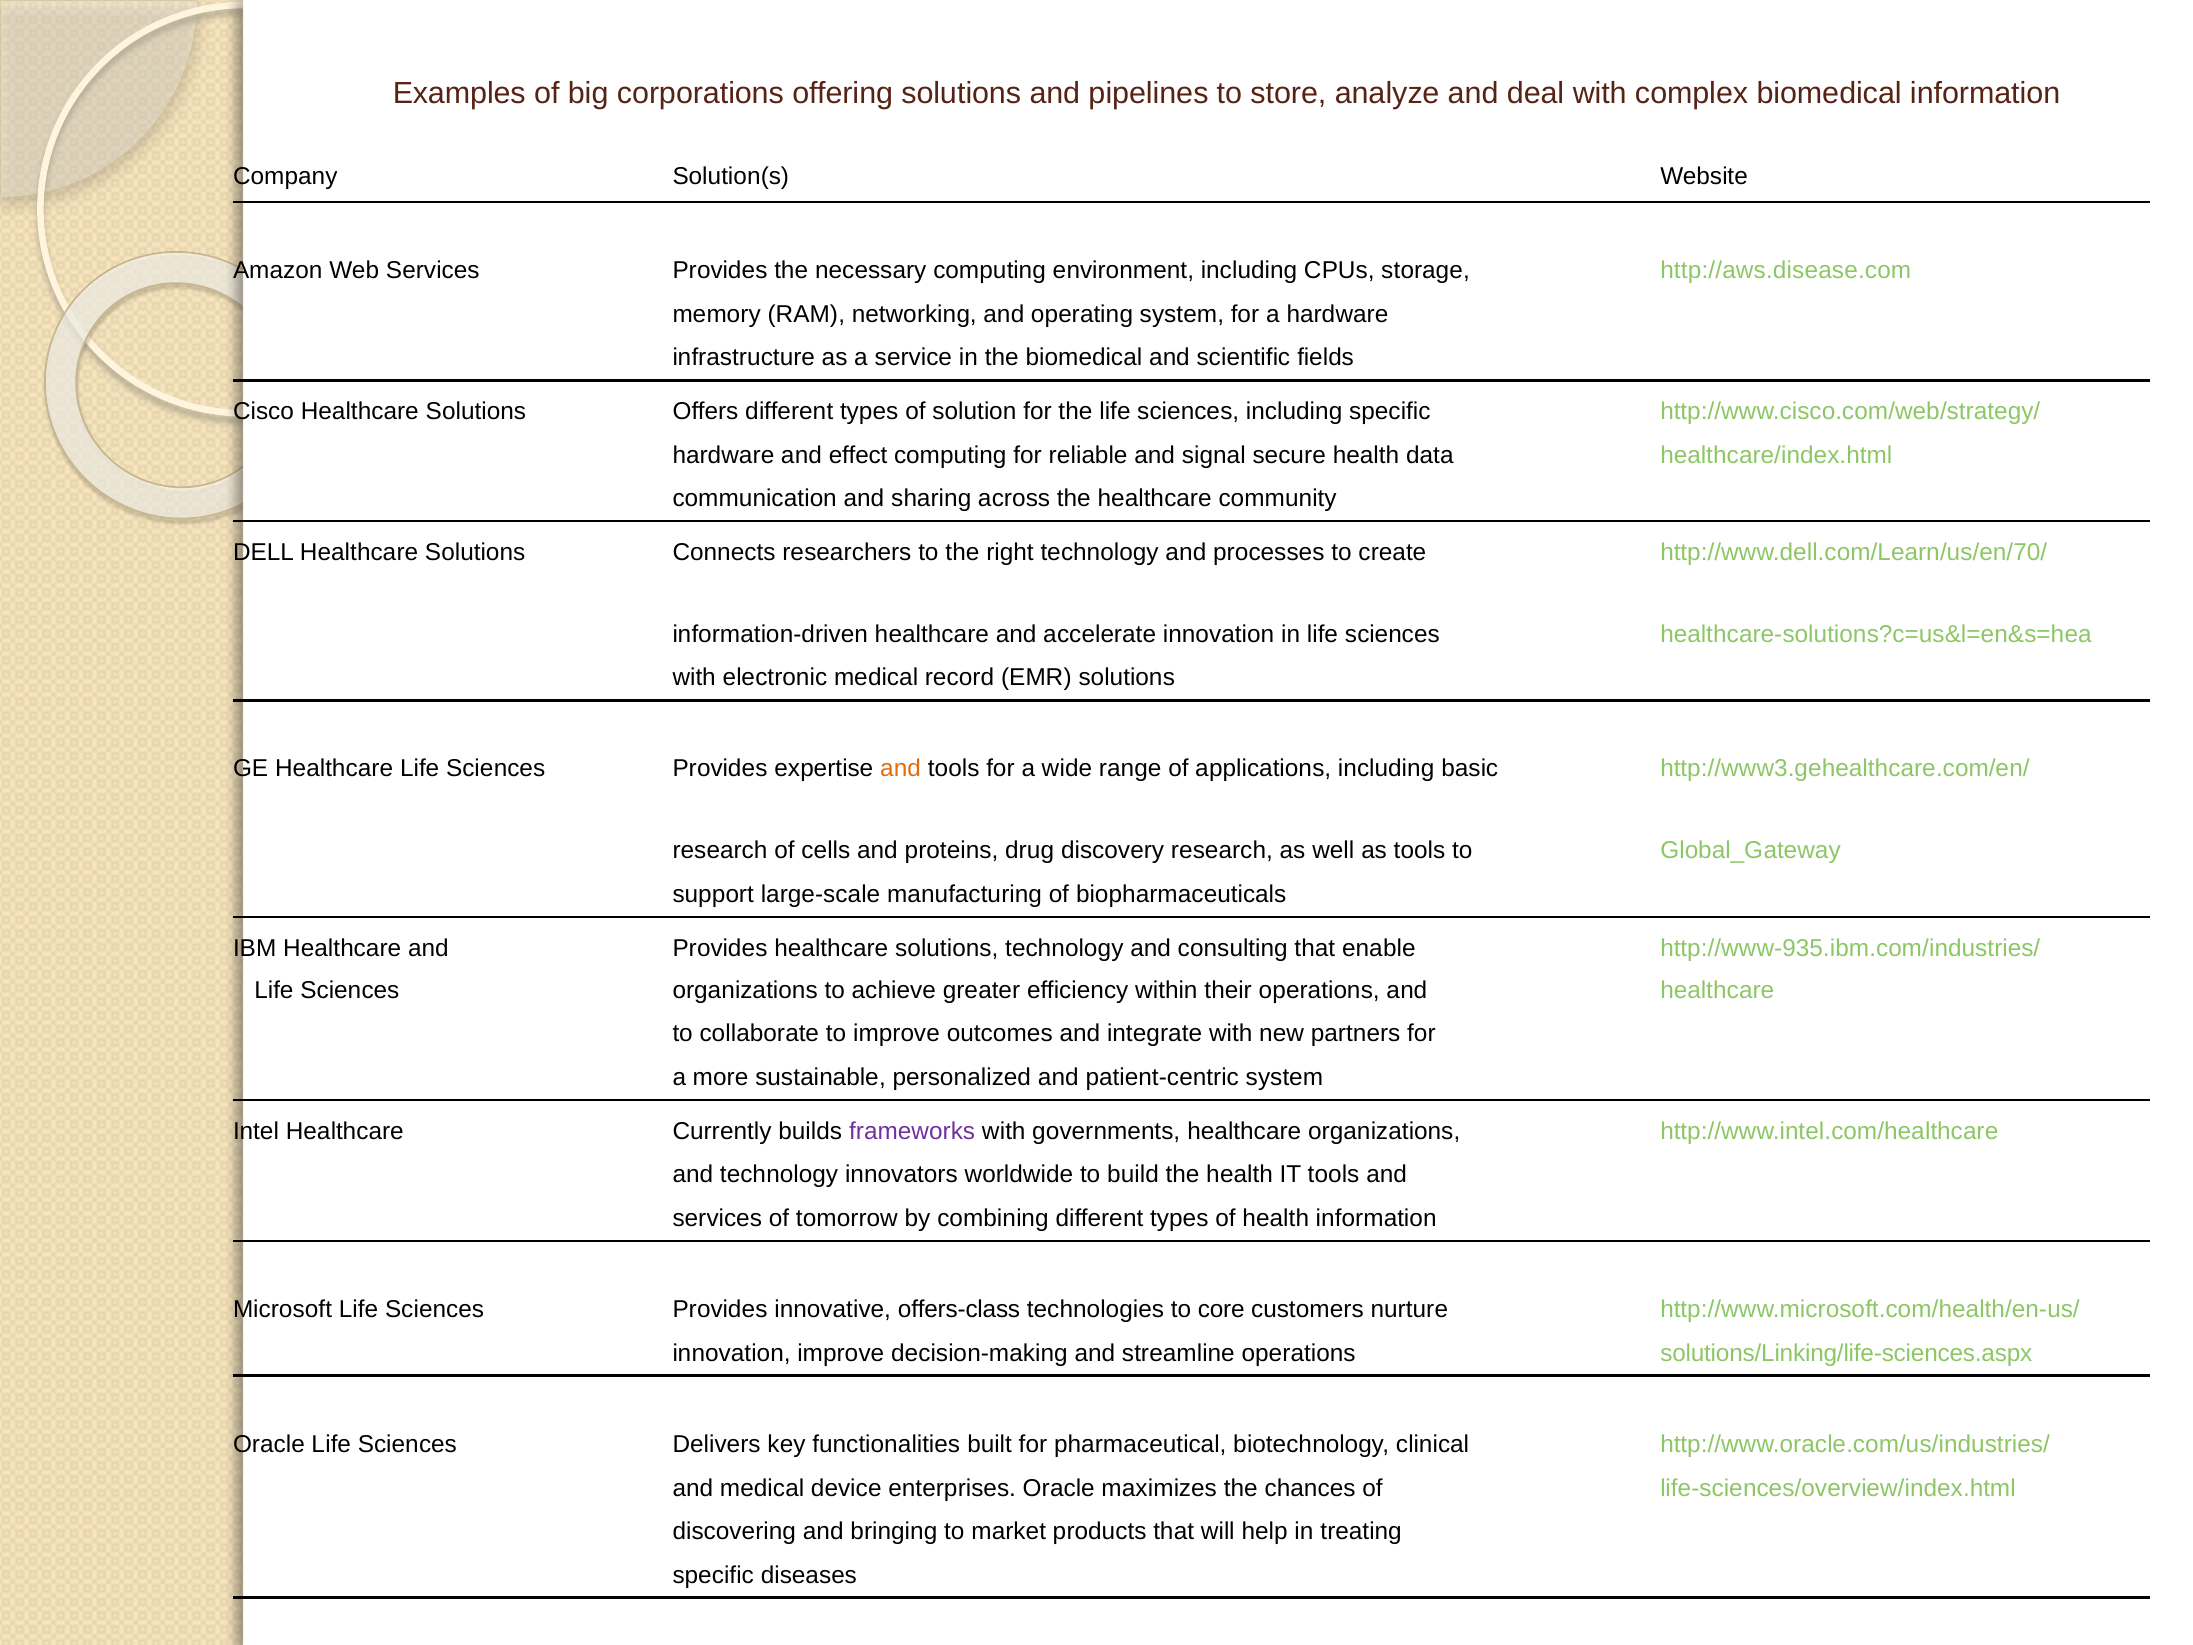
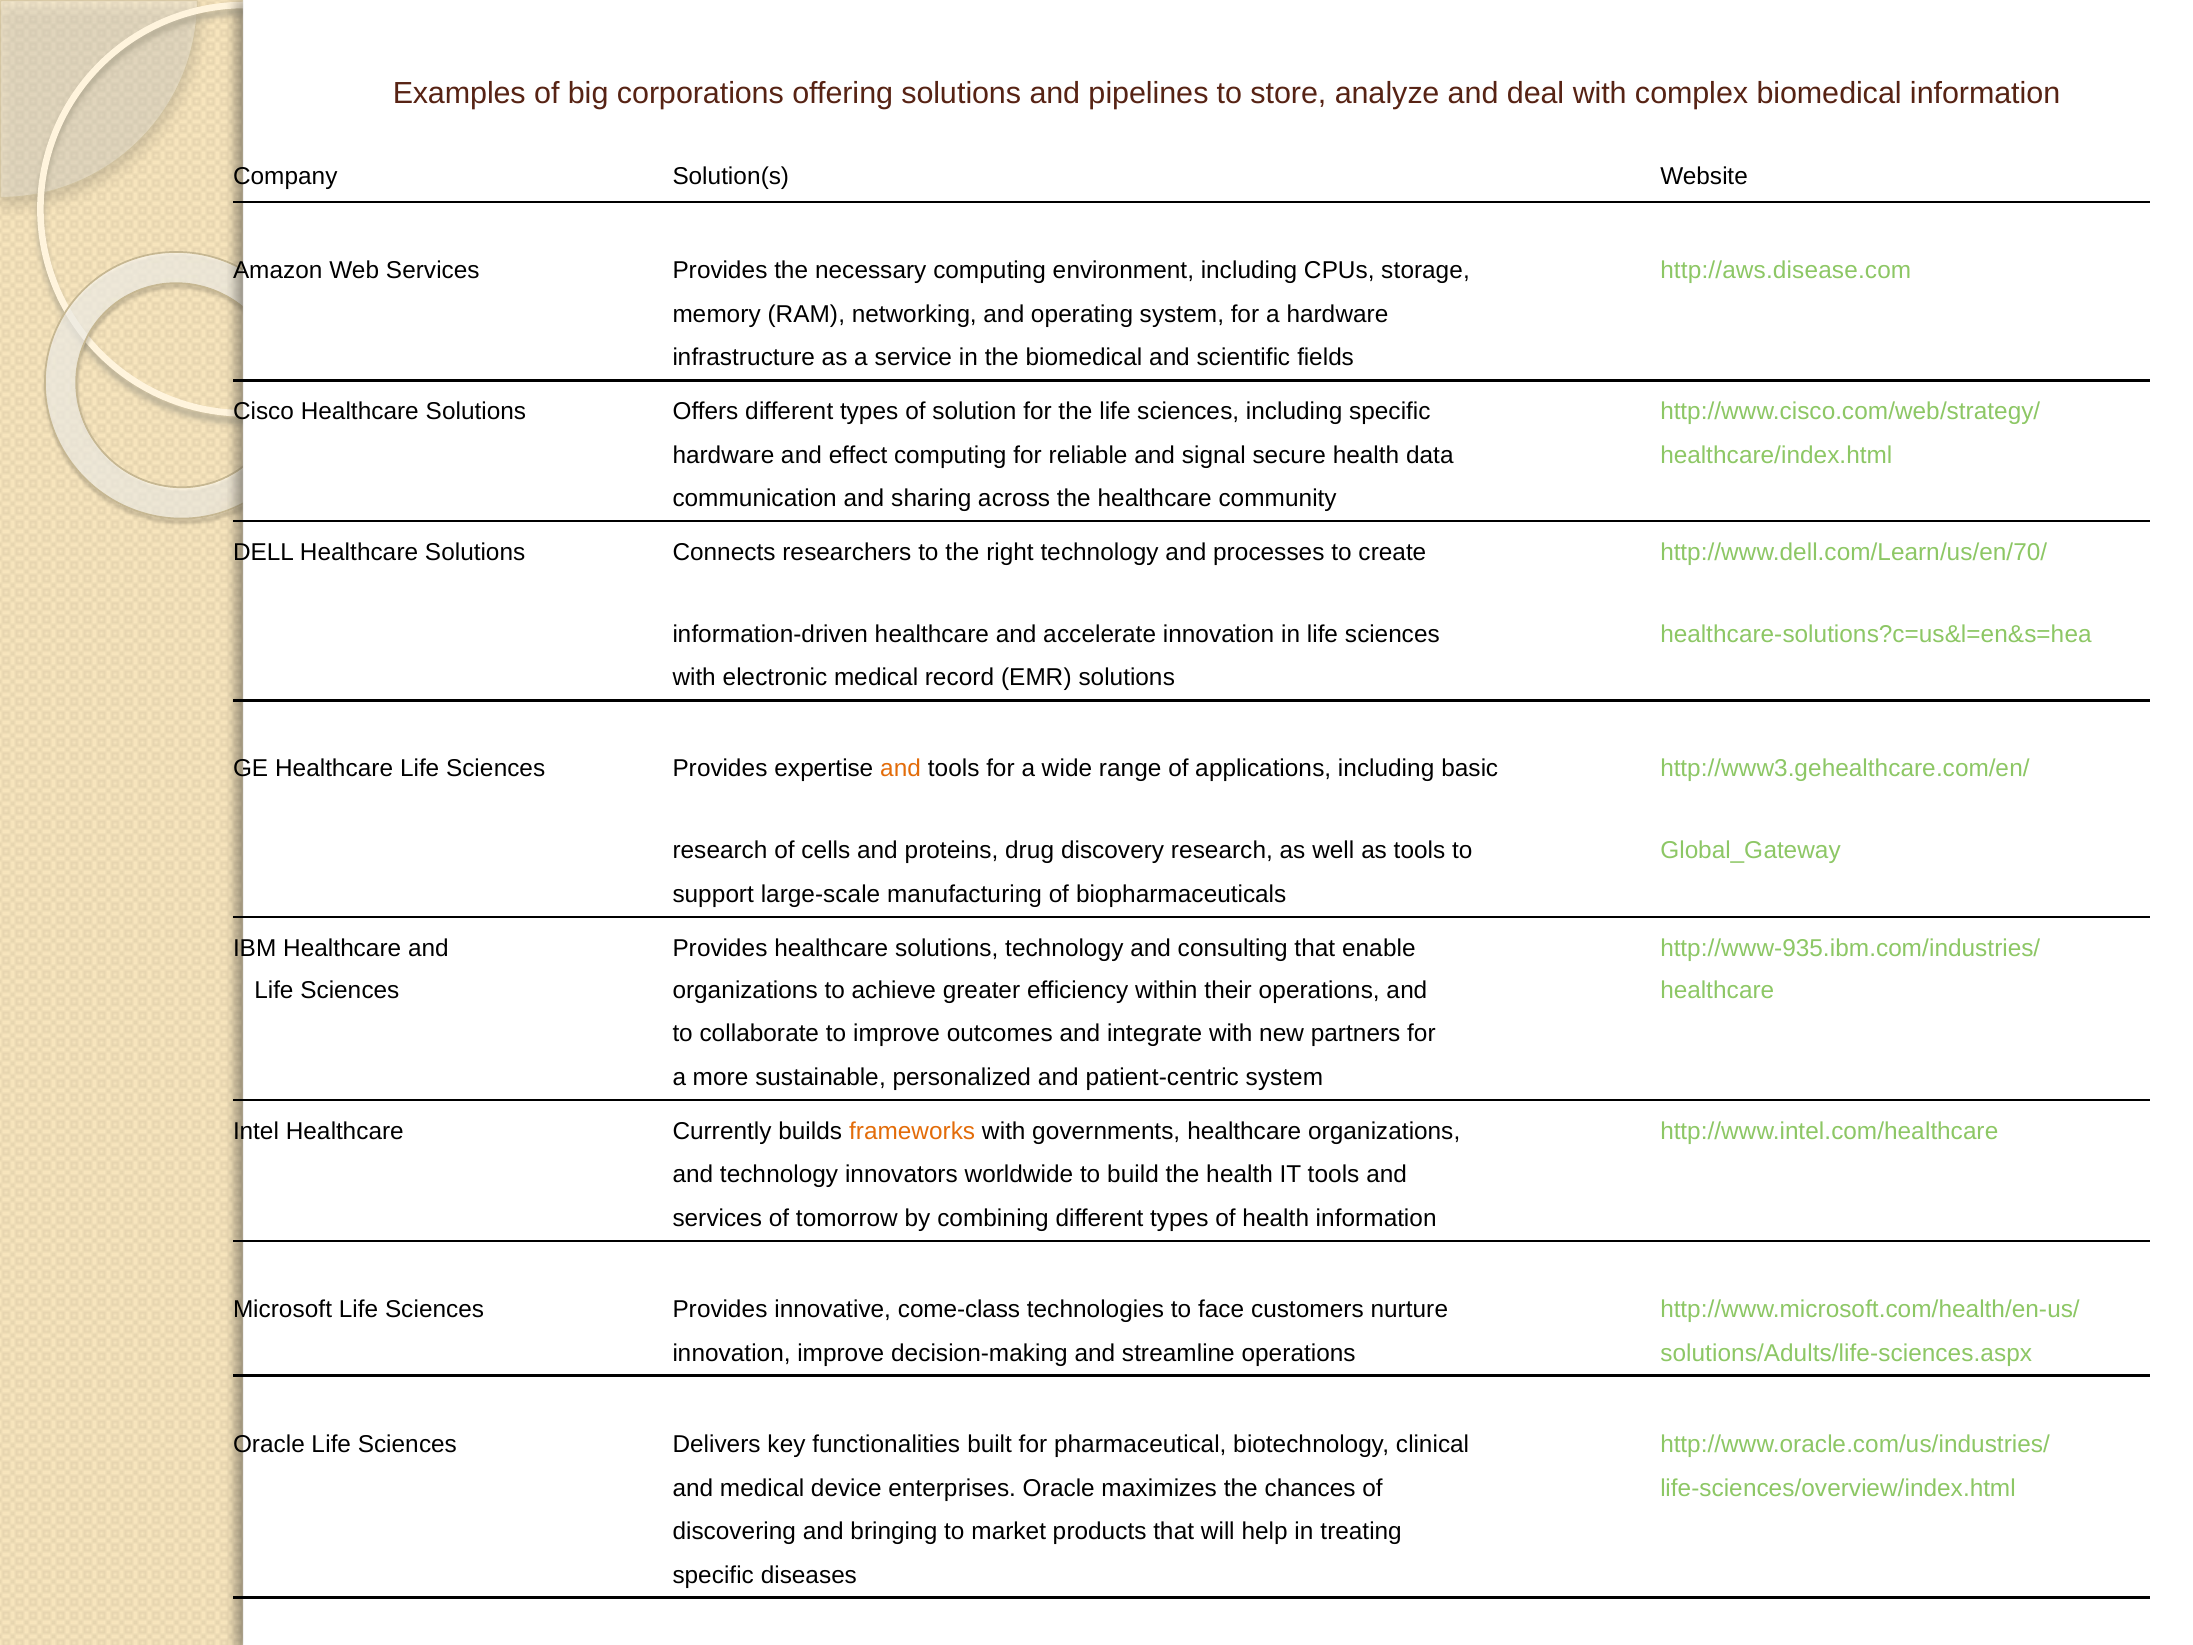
frameworks colour: purple -> orange (912, 1131)
offers-class: offers-class -> come-class (959, 1309)
core: core -> face (1221, 1309)
solutions/Linking/life-sciences.aspx: solutions/Linking/life-sciences.aspx -> solutions/Adults/life-sciences.aspx (1846, 1353)
